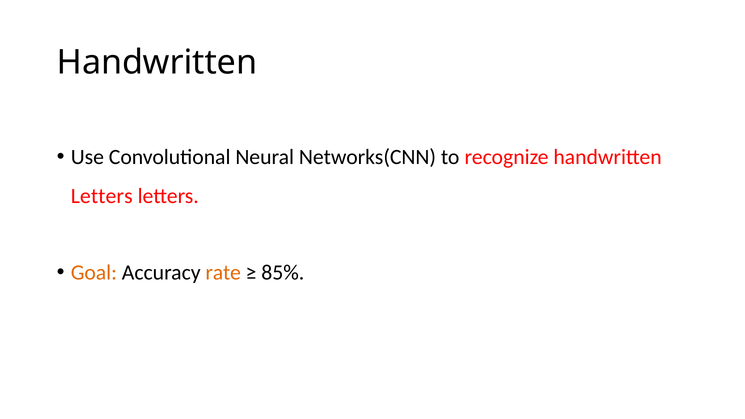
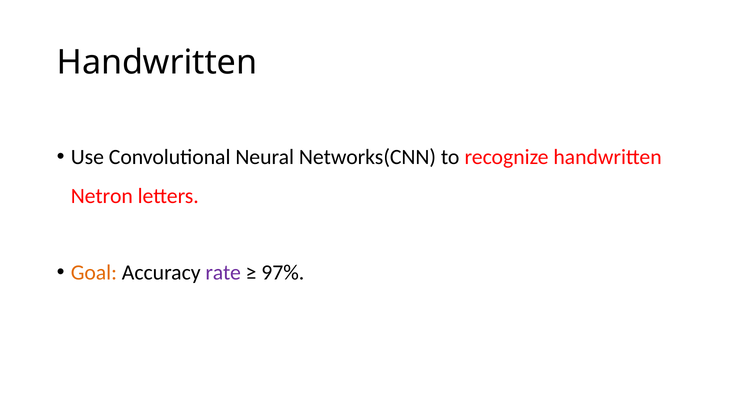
Letters: Letters -> Netron (102, 196)
rate colour: orange -> purple (223, 273)
85%: 85% -> 97% (283, 273)
